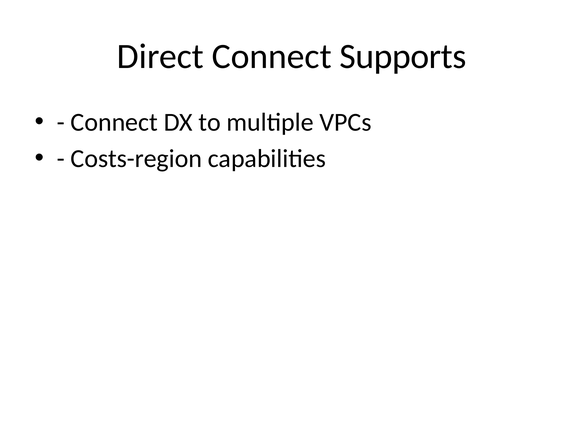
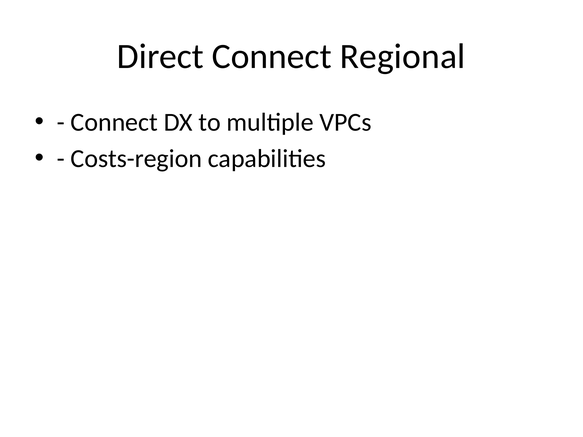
Supports: Supports -> Regional (403, 56)
